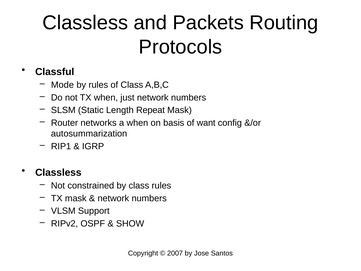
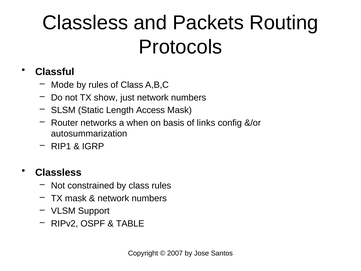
TX when: when -> show (106, 98)
Repeat: Repeat -> Access (151, 110)
want: want -> links (206, 123)
SHOW: SHOW -> TABLE (130, 223)
